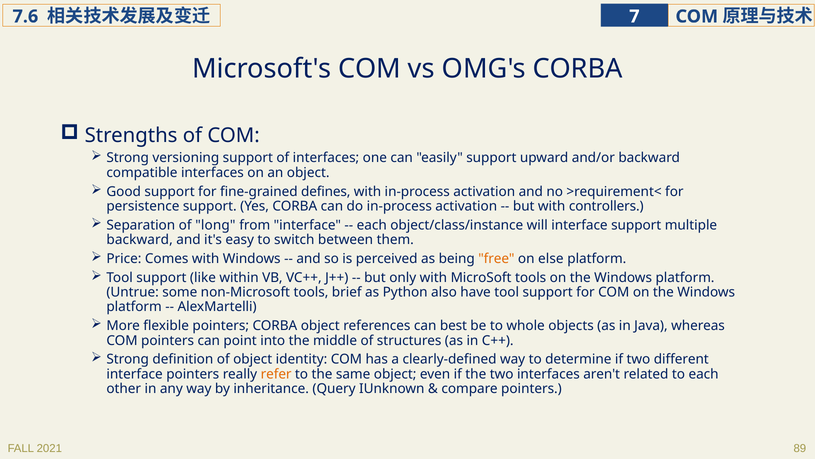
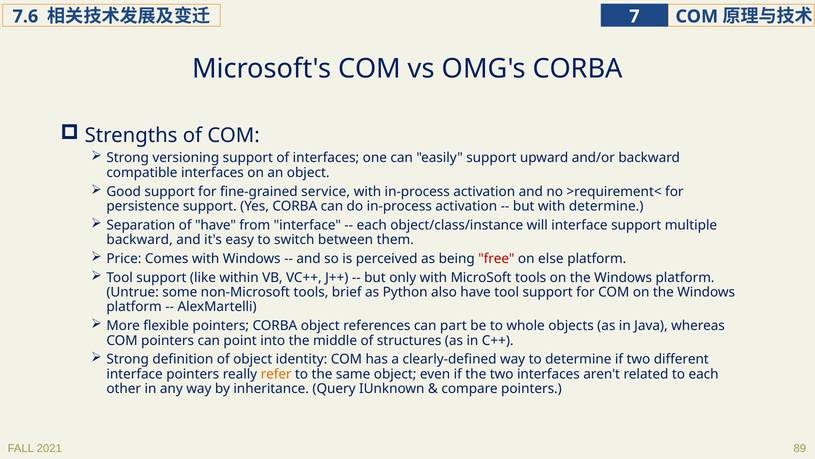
defines: defines -> service (326, 191)
with controllers: controllers -> determine (606, 206)
of long: long -> have (216, 225)
free colour: orange -> red (496, 258)
best: best -> part (453, 326)
